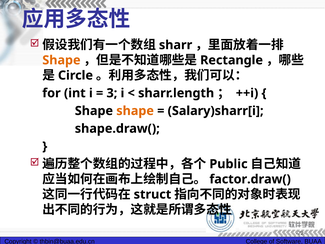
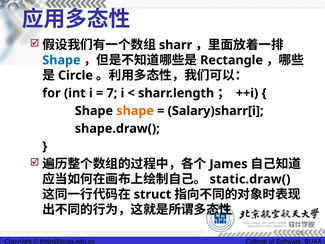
Shape colour: orange -> blue (61, 60)
3: 3 -> 7 (112, 93)
Public: Public -> James (228, 164)
factor.draw(: factor.draw( -> static.draw( (250, 179)
